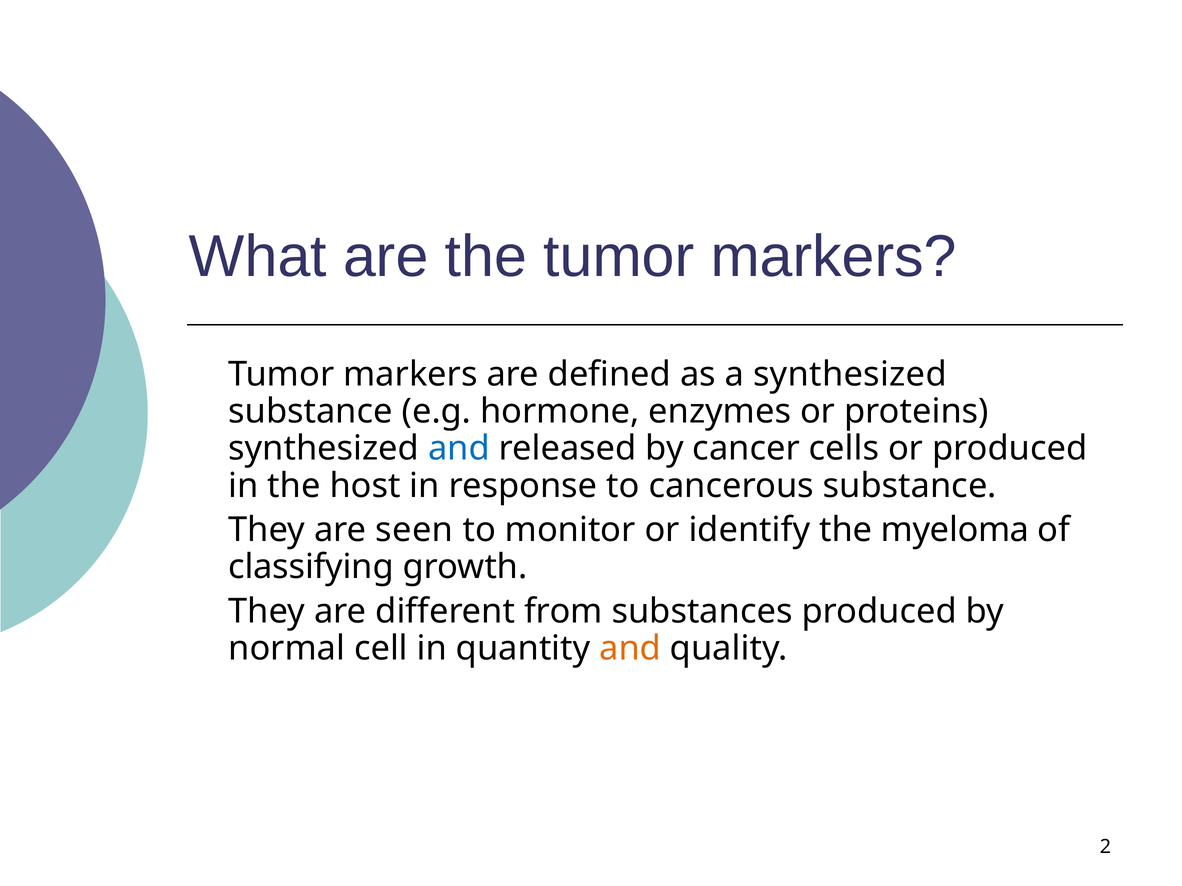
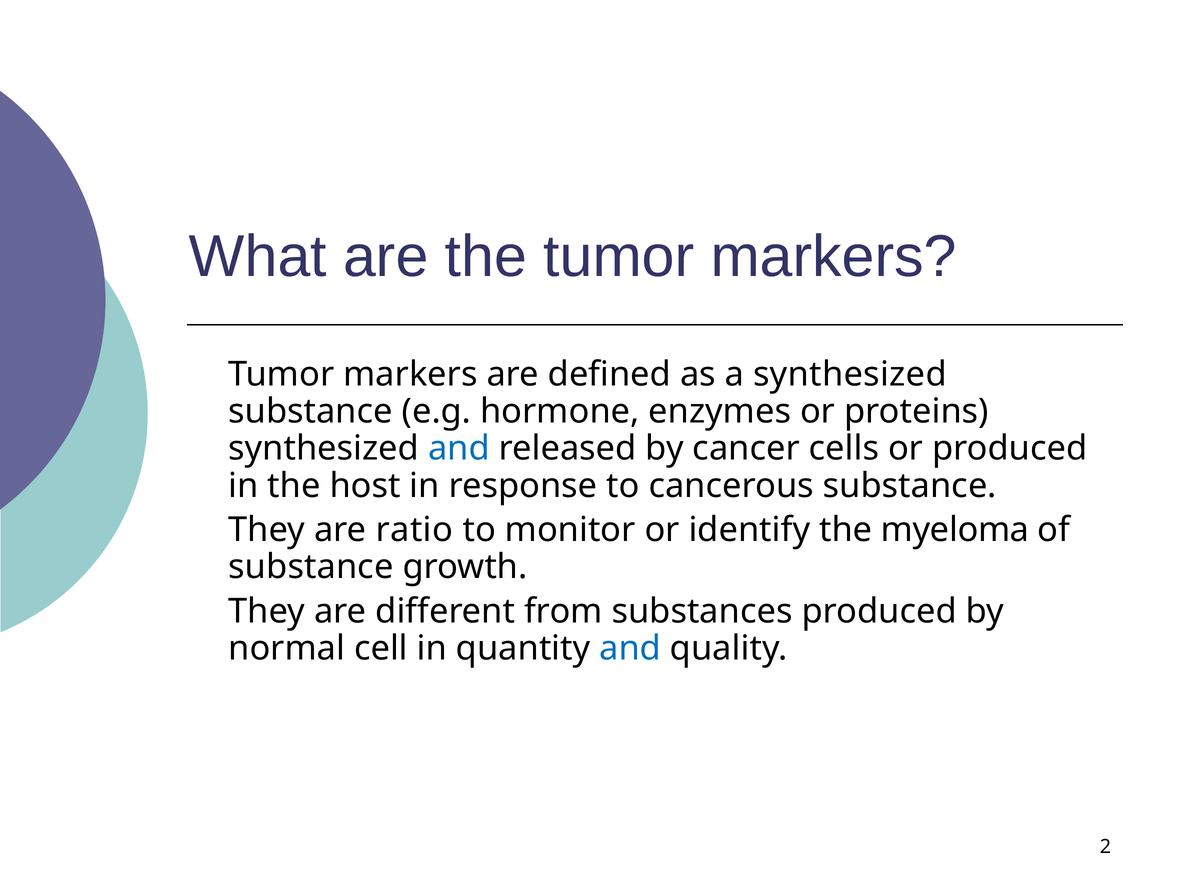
seen: seen -> ratio (414, 530)
classifying: classifying -> substance (311, 567)
and colour: orange -> blue (630, 649)
